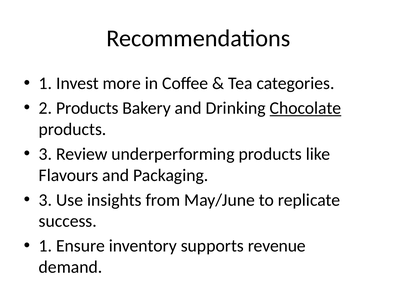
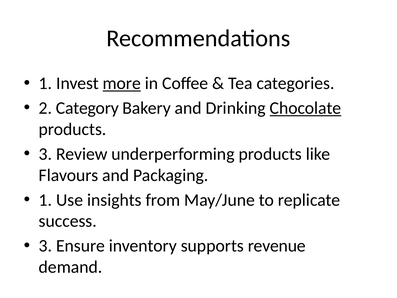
more underline: none -> present (122, 83)
2 Products: Products -> Category (87, 108)
3: 3 -> 1 (45, 200)
1: 1 -> 3 (45, 246)
